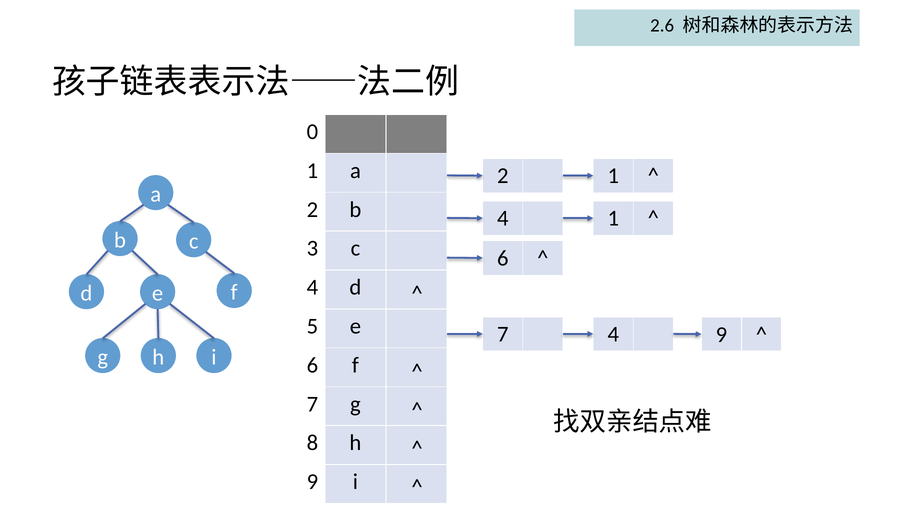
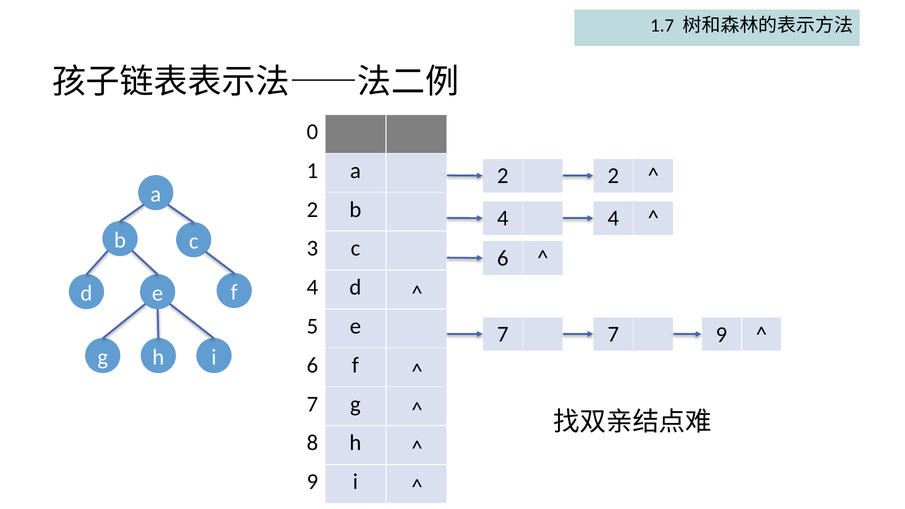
2.6: 2.6 -> 1.7 (662, 26)
2 1: 1 -> 2 (613, 176)
4 1: 1 -> 4 (613, 218)
7 4: 4 -> 7 (613, 334)
